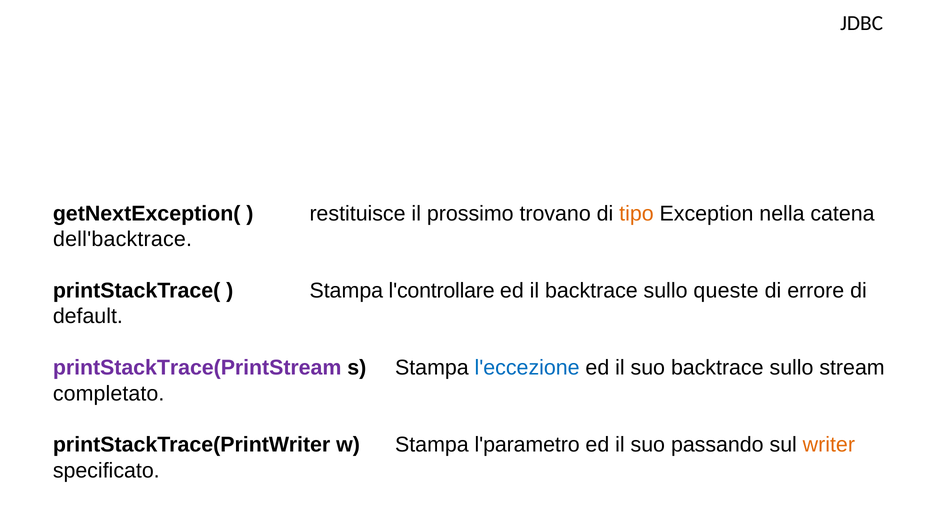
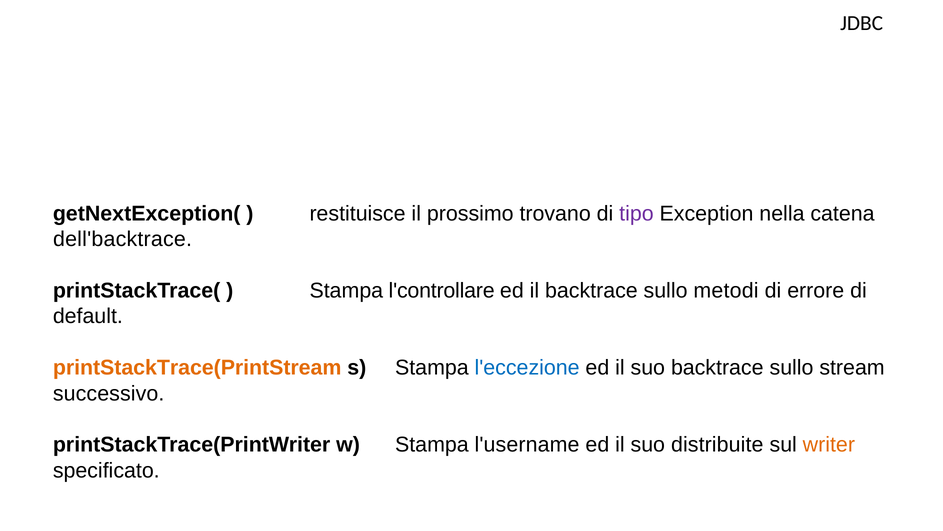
tipo colour: orange -> purple (636, 213)
queste: queste -> metodi (726, 290)
printStackTrace(PrintStream colour: purple -> orange (197, 367)
completato: completato -> successivo (109, 393)
l'parametro: l'parametro -> l'username (527, 444)
passando: passando -> distribuite (717, 444)
